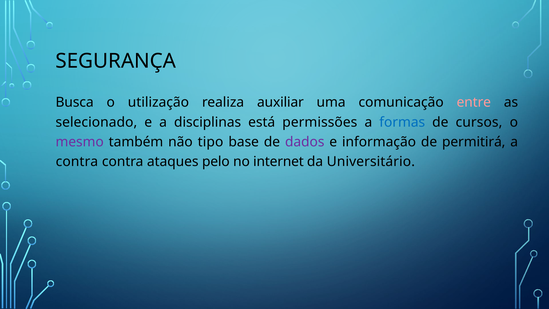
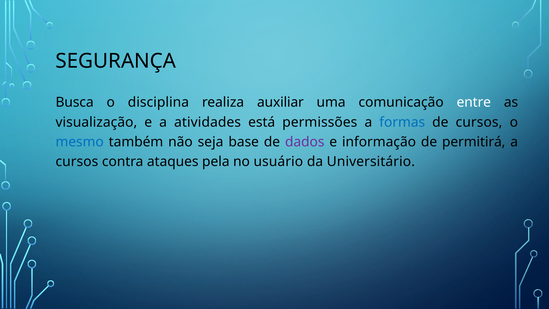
utilização: utilização -> disciplina (158, 102)
entre colour: pink -> white (474, 102)
selecionado: selecionado -> visualização (96, 122)
disciplinas: disciplinas -> atividades (208, 122)
mesmo colour: purple -> blue (80, 142)
tipo: tipo -> seja (211, 142)
contra: contra -> cursos (77, 162)
pelo: pelo -> pela (216, 162)
internet: internet -> usuário (278, 162)
